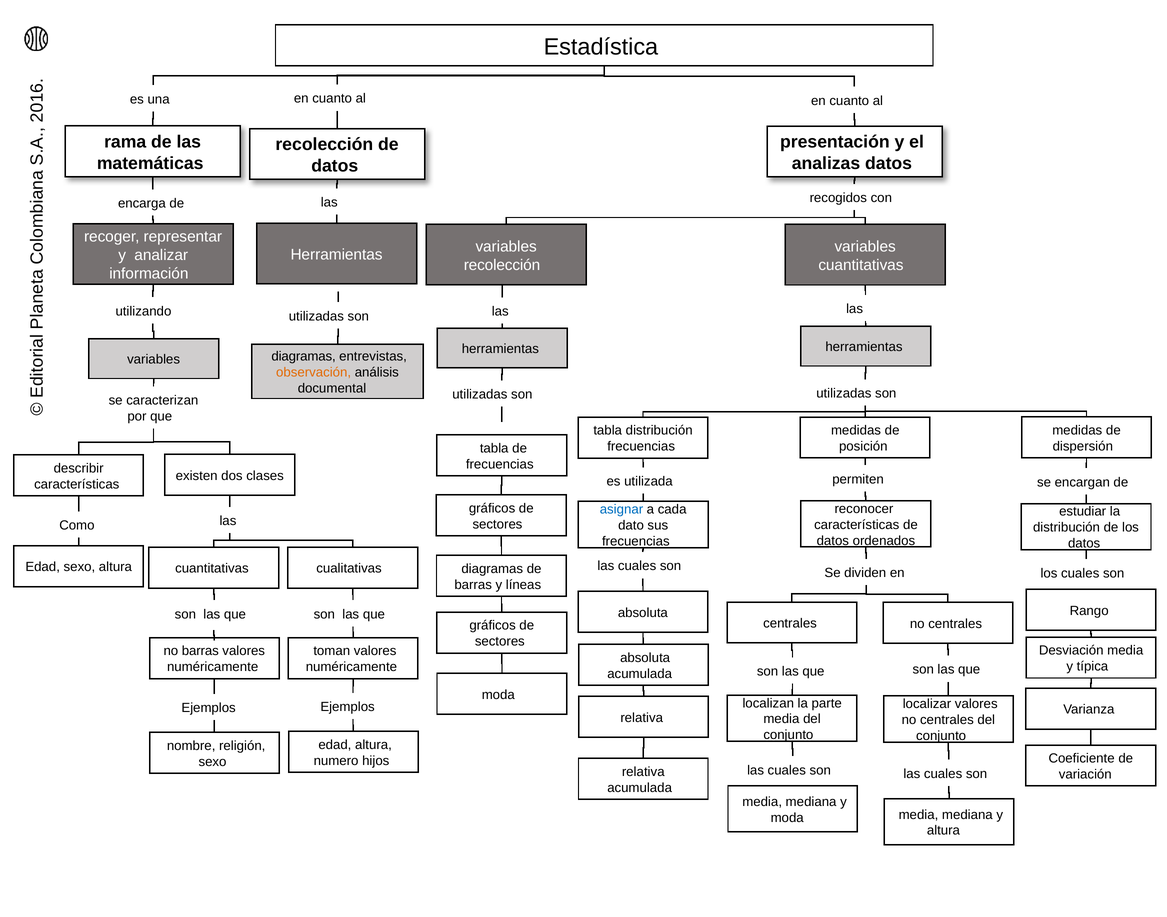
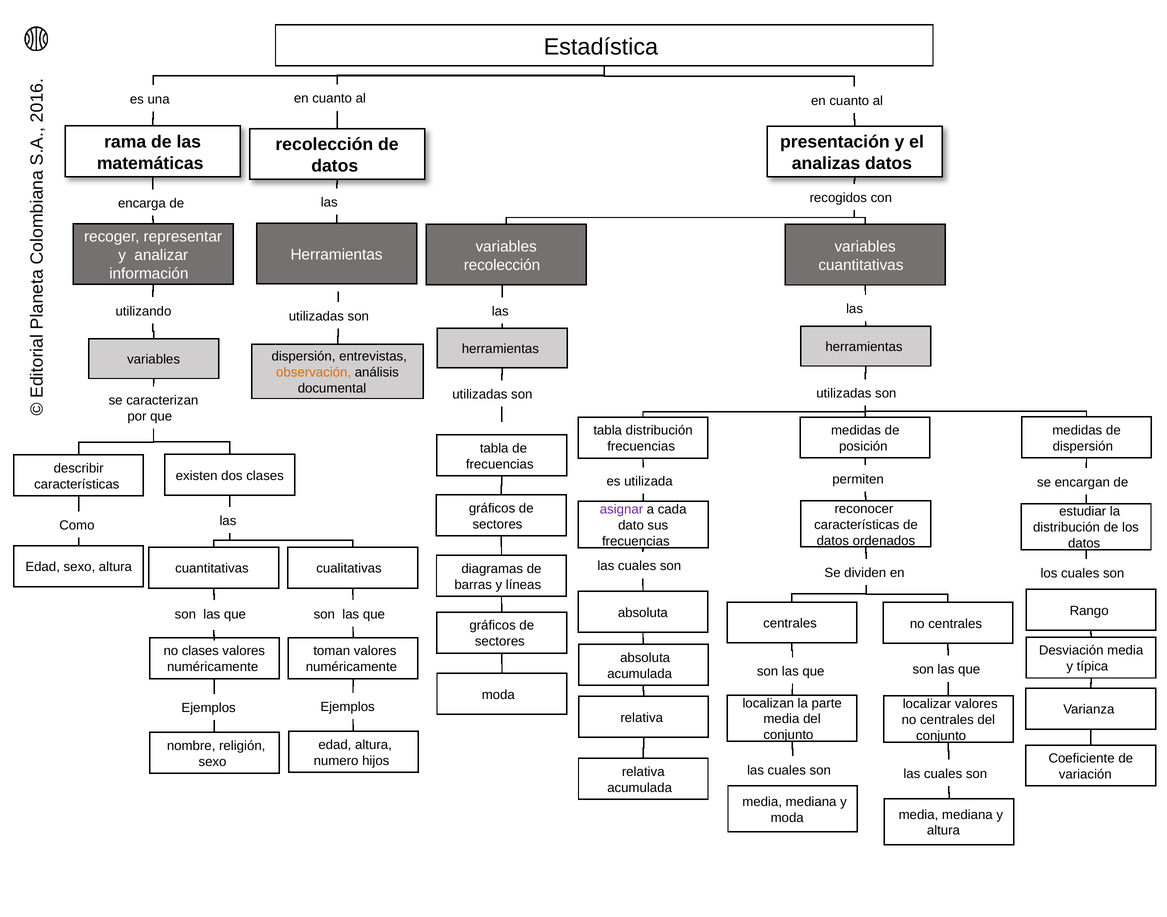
diagramas: diagramas -> dispersión (304, 356)
asignar colour: blue -> purple (621, 509)
no barras: barras -> clases (200, 651)
